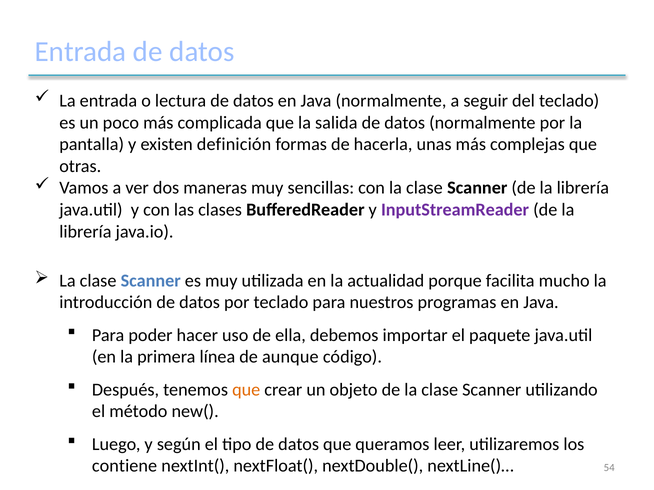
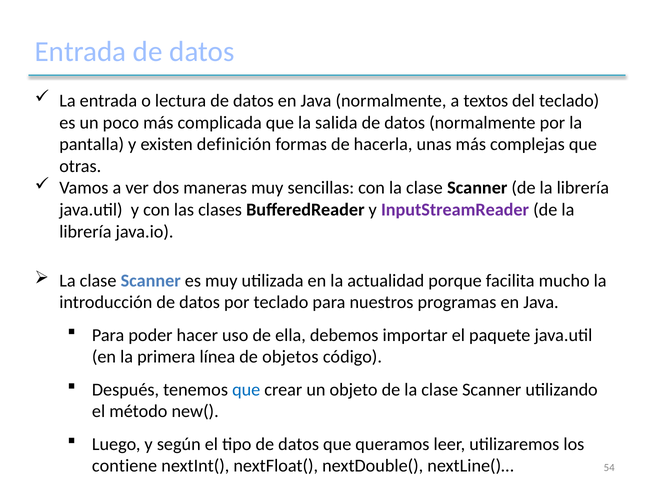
seguir: seguir -> textos (486, 101)
aunque: aunque -> objetos (290, 357)
que colour: orange -> blue (246, 390)
